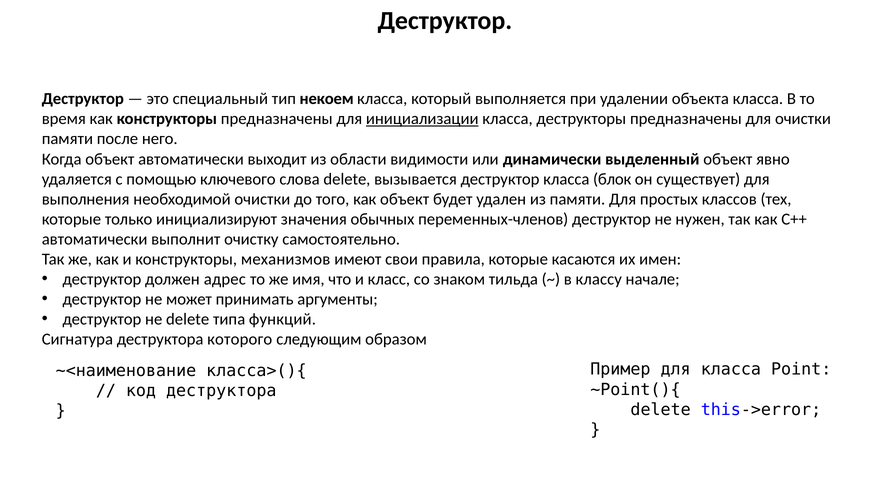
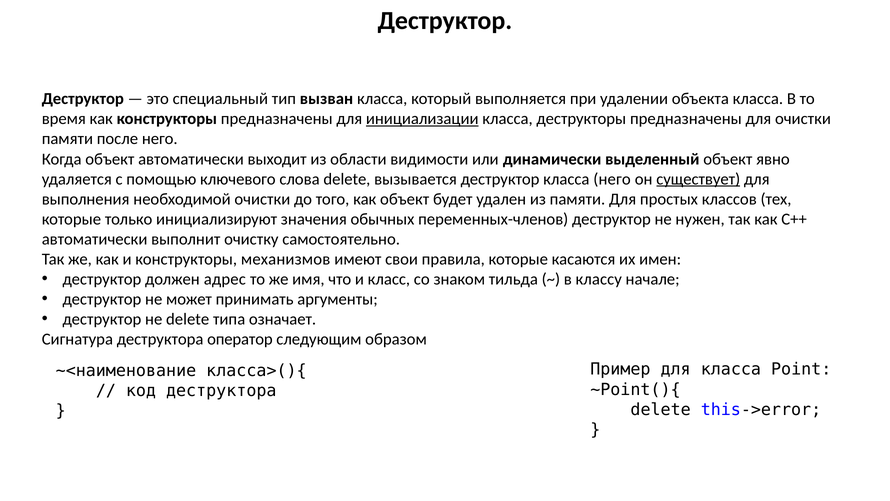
некоем: некоем -> вызван (327, 99)
класса блок: блок -> него (612, 179)
существует underline: none -> present (698, 179)
функций: функций -> означает (283, 319)
которого: которого -> оператор (240, 339)
